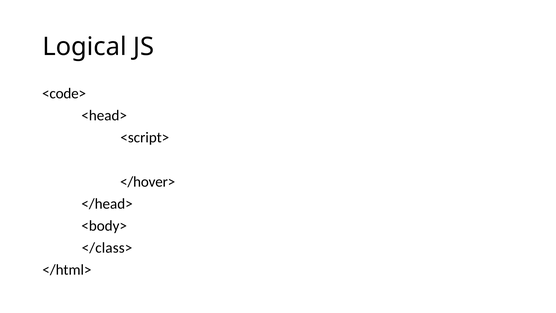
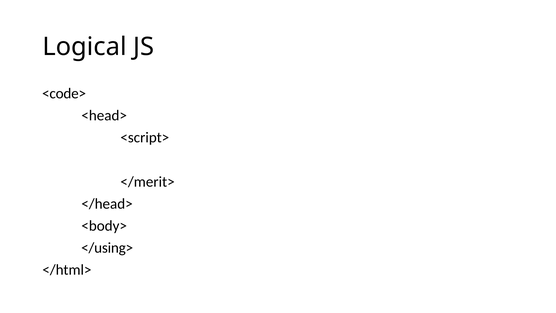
</hover>: </hover> -> </merit> (148, 182)
</class>: </class> -> </using> (107, 248)
